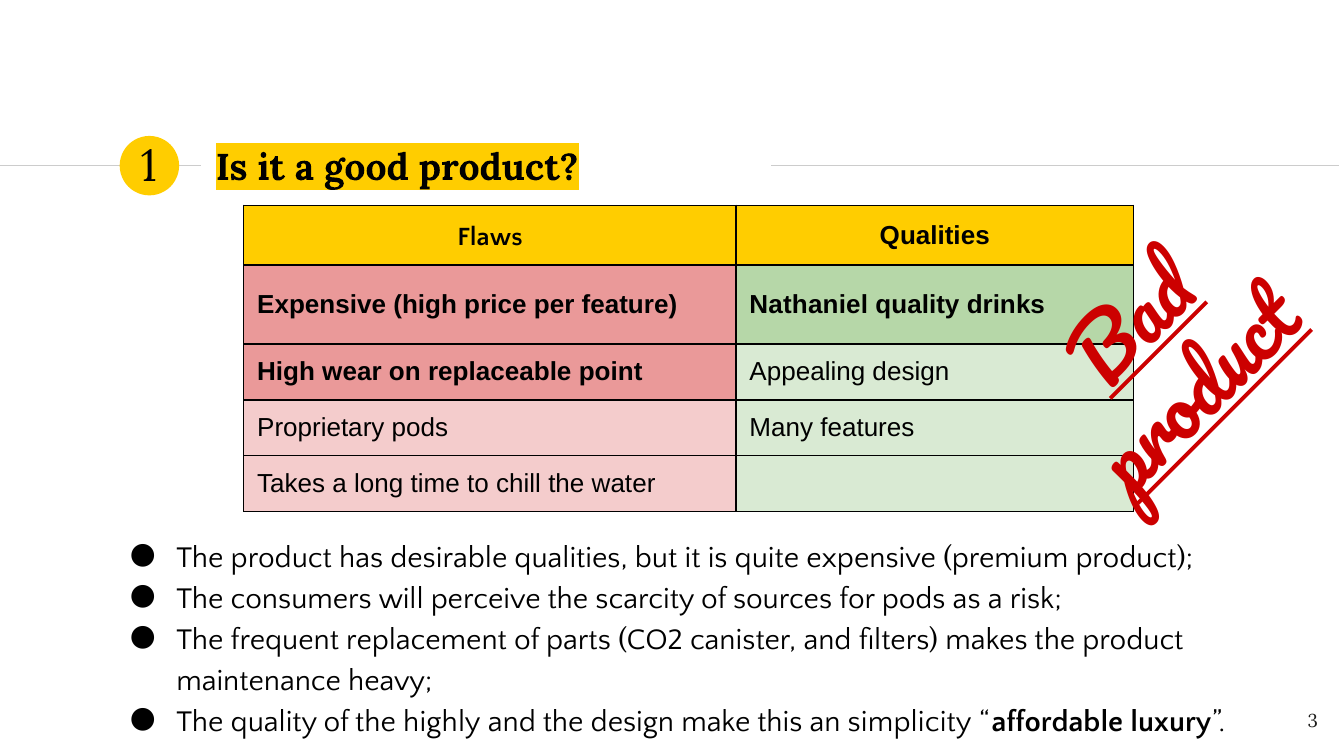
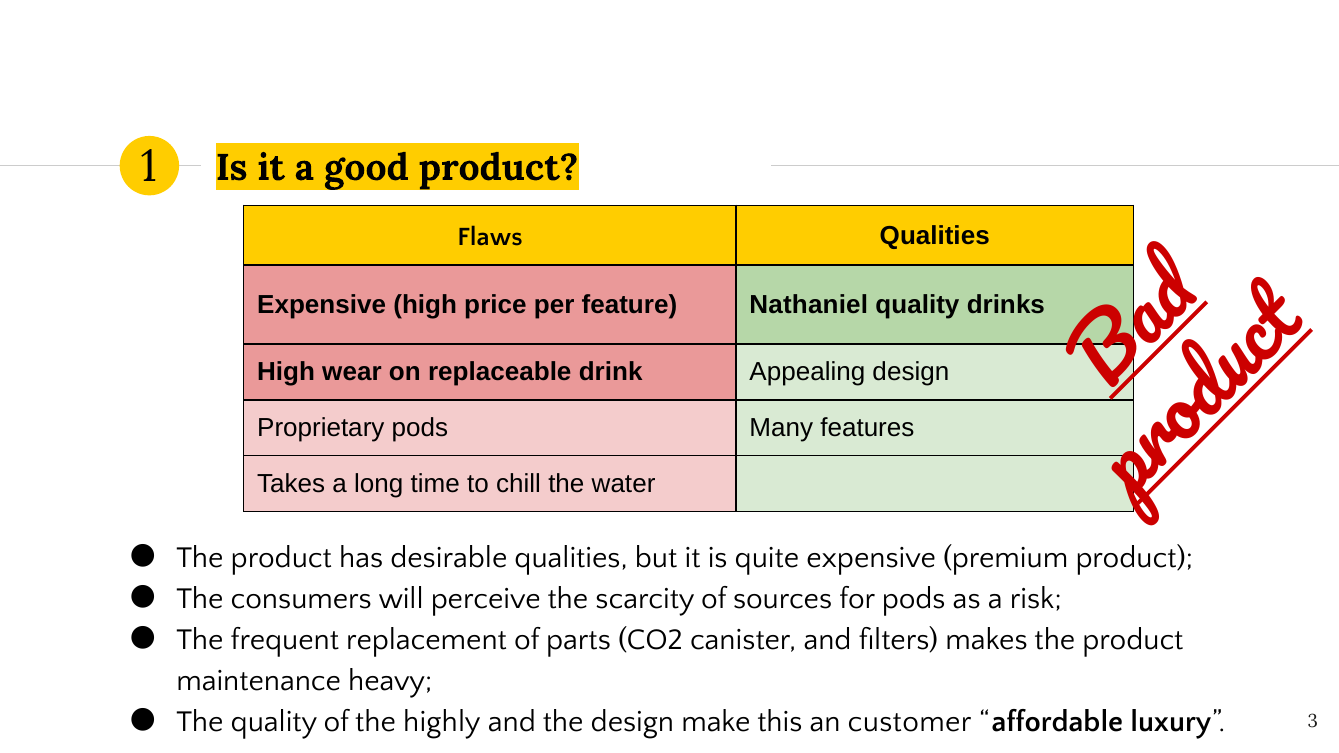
point: point -> drink (611, 372)
simplicity: simplicity -> customer (910, 722)
